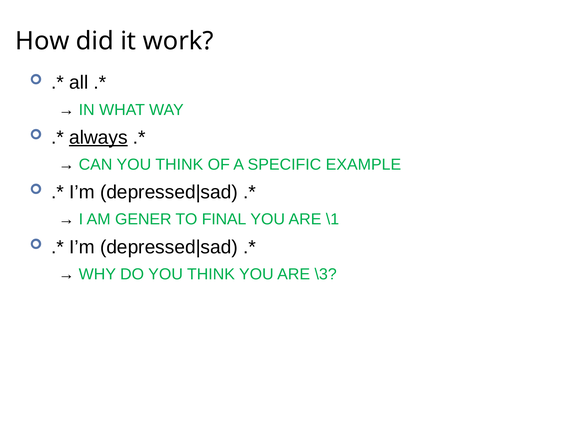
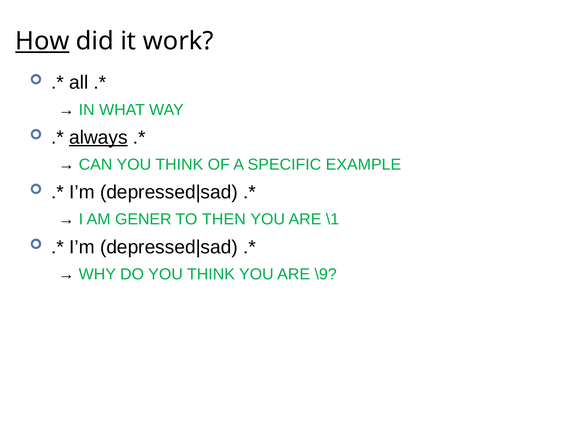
How underline: none -> present (42, 41)
FINAL: FINAL -> THEN (224, 220)
\3: \3 -> \9 (326, 275)
